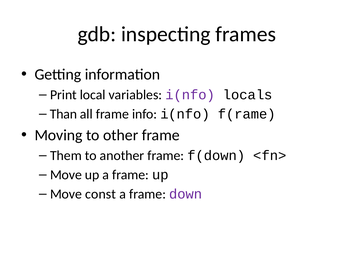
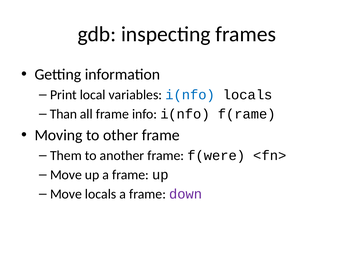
i(nfo colour: purple -> blue (190, 95)
f(down: f(down -> f(were (216, 155)
Move const: const -> locals (101, 194)
